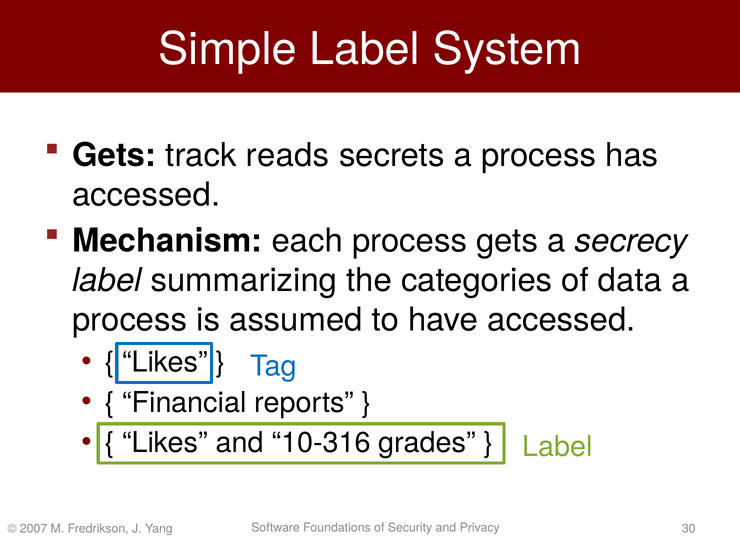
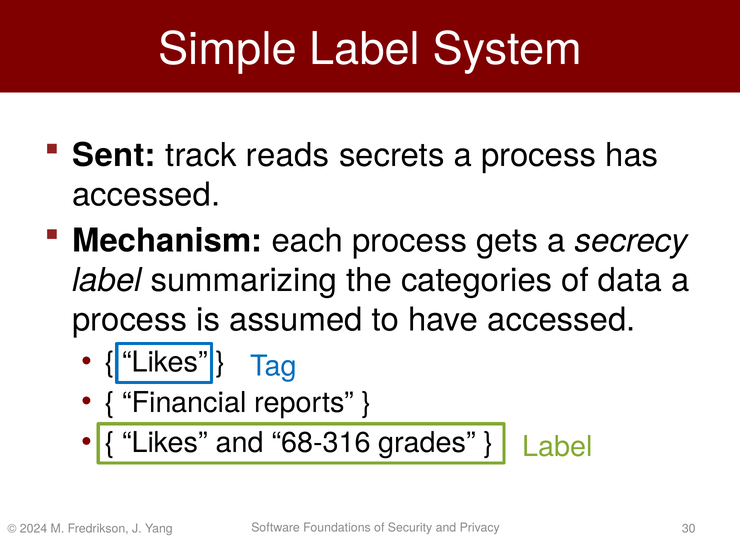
Gets: Gets -> Sent (114, 155)
10-316: 10-316 -> 68-316 (321, 443)
2007: 2007 -> 2024 (34, 529)
